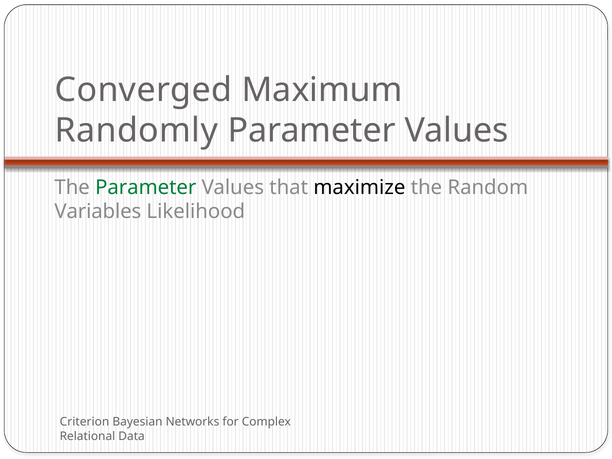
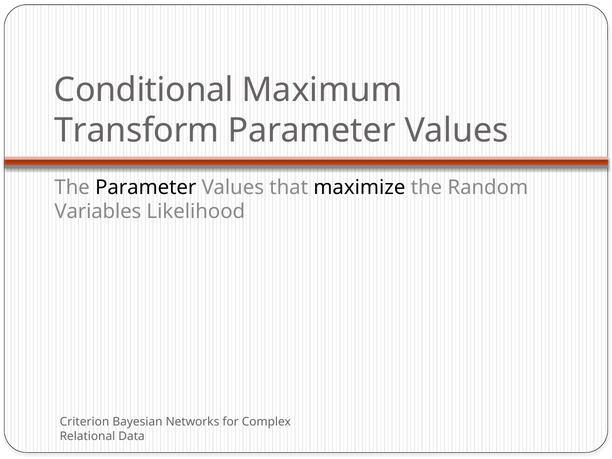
Converged: Converged -> Conditional (144, 90)
Randomly: Randomly -> Transform (137, 131)
Parameter colour: green -> black (146, 187)
